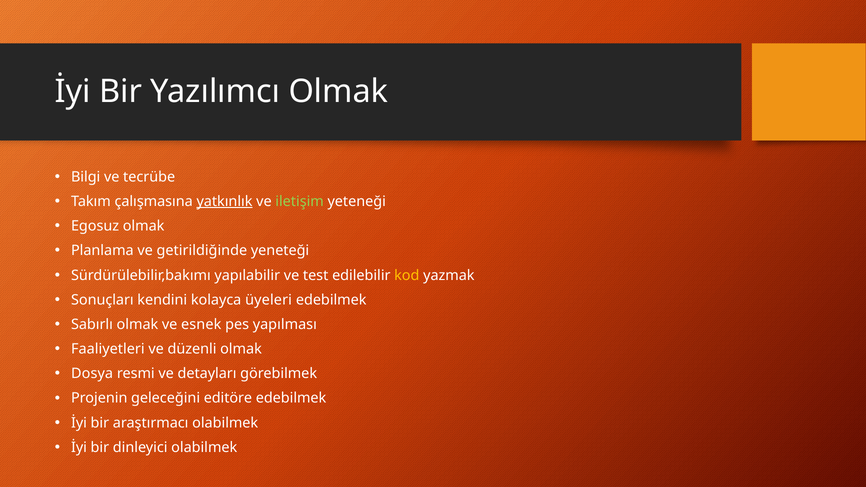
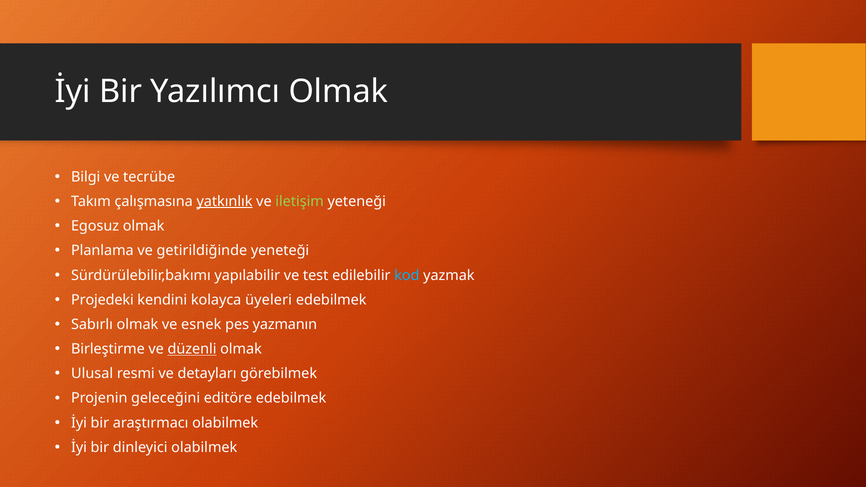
kod colour: yellow -> light blue (407, 275)
Sonuçları: Sonuçları -> Projedeki (102, 300)
yapılması: yapılması -> yazmanın (285, 325)
Faaliyetleri: Faaliyetleri -> Birleştirme (108, 349)
düzenli underline: none -> present (192, 349)
Dosya: Dosya -> Ulusal (92, 374)
